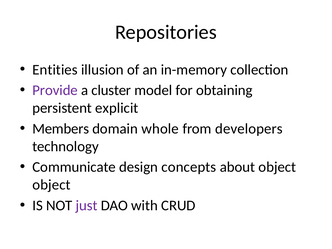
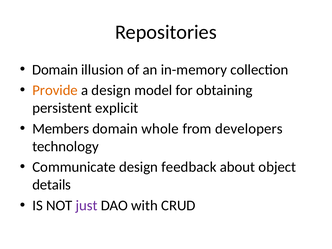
Entities: Entities -> Domain (55, 70)
Provide colour: purple -> orange (55, 90)
a cluster: cluster -> design (111, 90)
concepts: concepts -> feedback (189, 167)
object: object -> details (52, 185)
